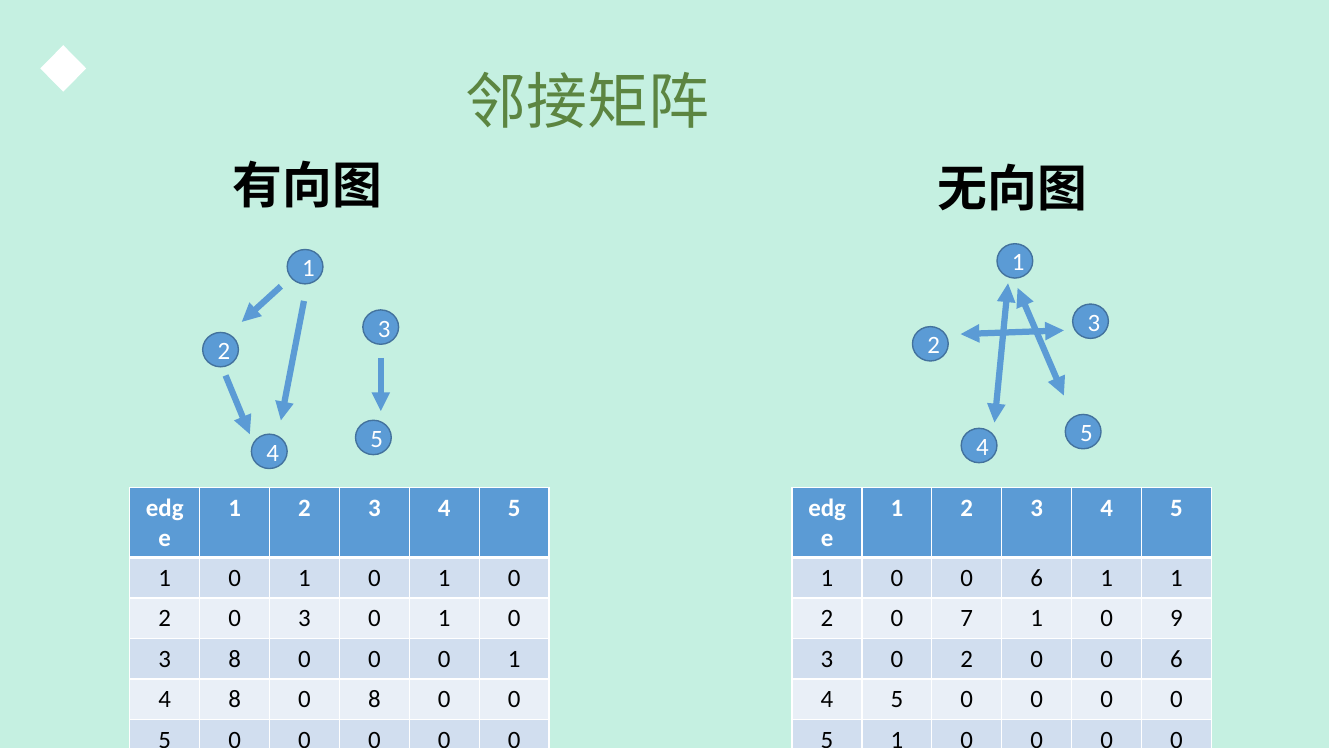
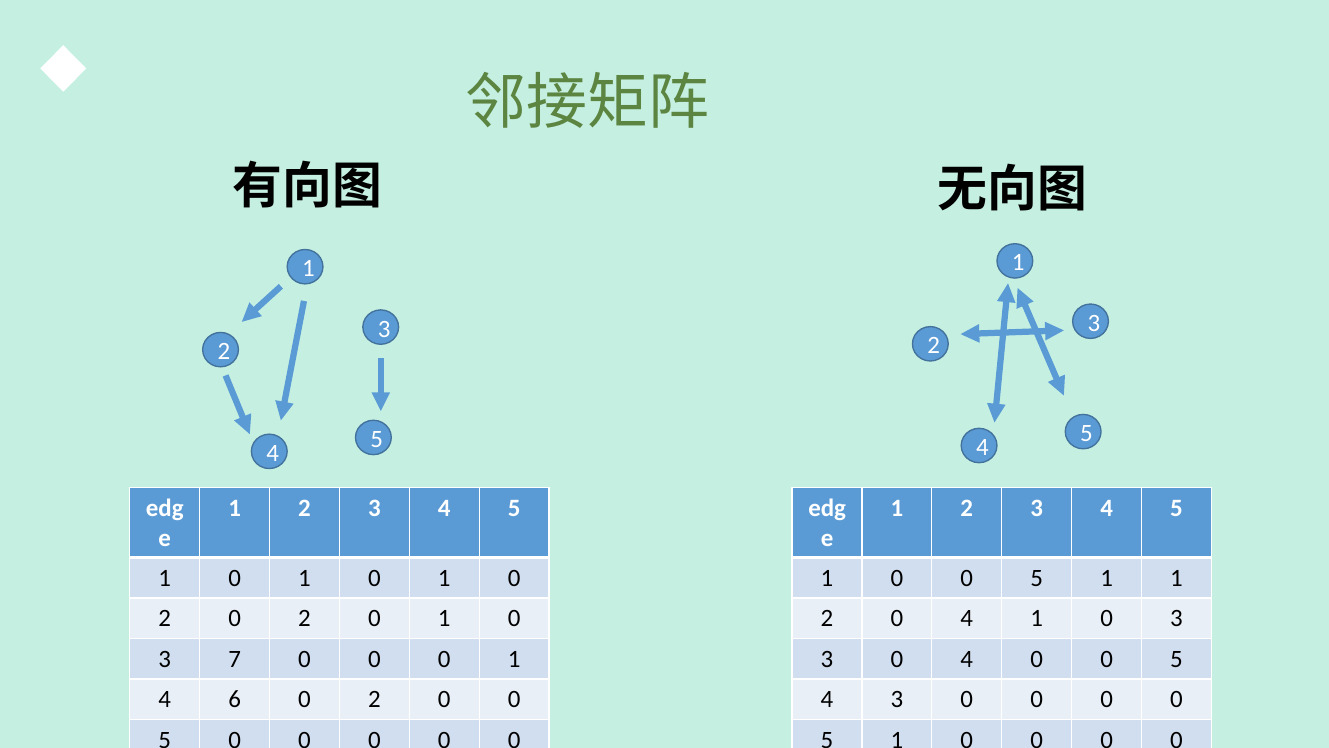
1 0 0 6: 6 -> 5 (1037, 578)
2 0 3: 3 -> 2 (304, 618)
2 0 7: 7 -> 4 (967, 618)
9: 9 -> 3 (1176, 618)
3 8: 8 -> 7 (235, 659)
3 0 2: 2 -> 4 (967, 659)
6: 6 -> 5 (1176, 659)
4 8: 8 -> 6 (235, 699)
8: 8 -> 2 (374, 699)
5: 5 -> 3 (897, 699)
